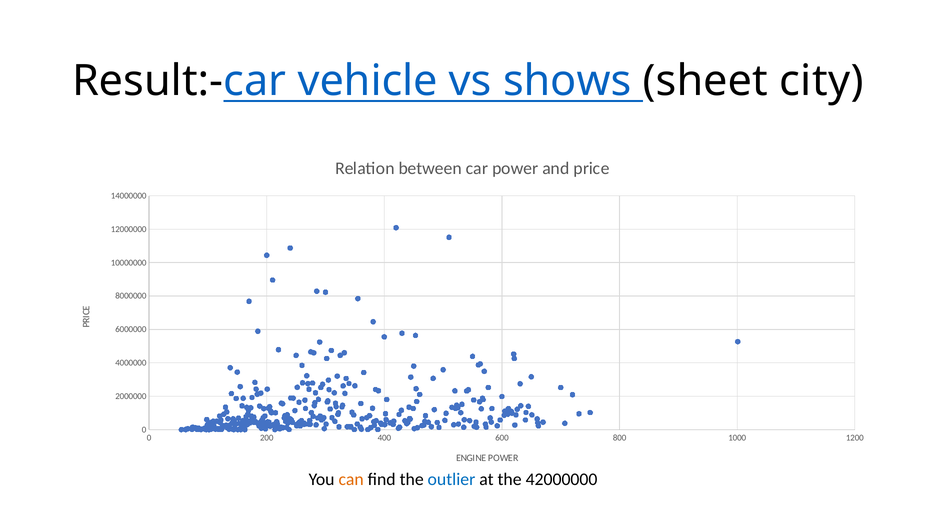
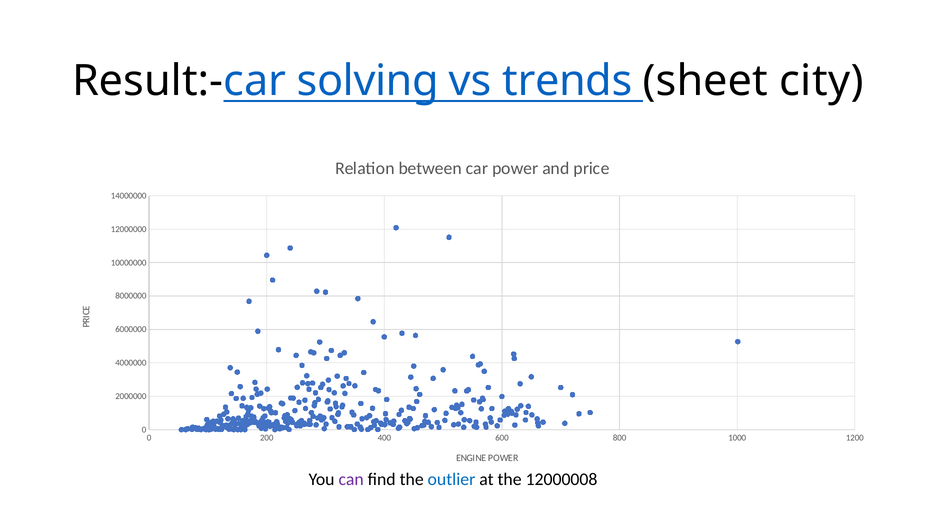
vehicle: vehicle -> solving (368, 81)
shows: shows -> trends (567, 81)
can colour: orange -> purple (351, 480)
42000000: 42000000 -> 12000008 (562, 480)
